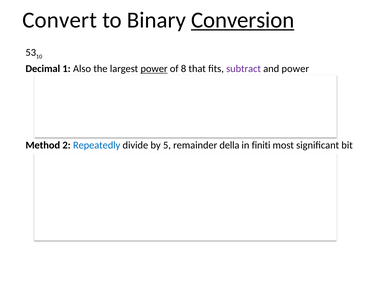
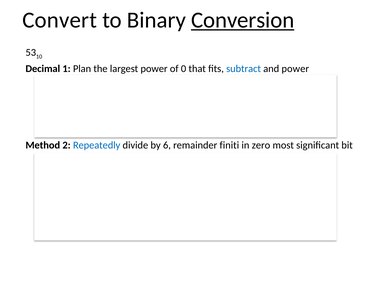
Also: Also -> Plan (82, 69)
power underline: present -> none (154, 69)
of 8: 8 -> 0 (184, 69)
subtract colour: purple -> blue (244, 69)
by 5: 5 -> 6 (167, 145)
della: della -> finiti (229, 145)
finiti: finiti -> zero (261, 145)
